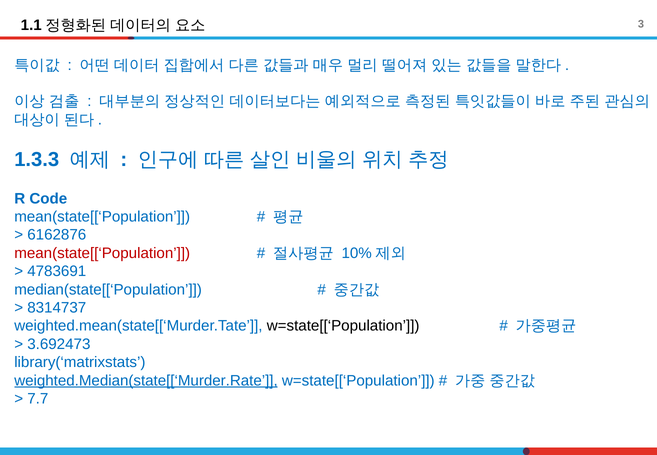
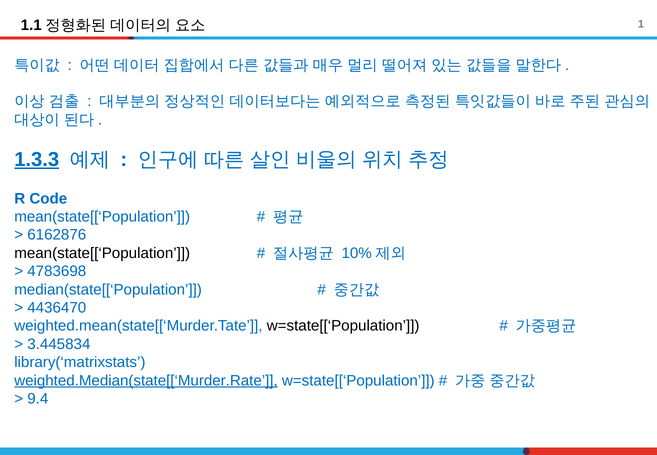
3: 3 -> 1 (641, 24)
1.3.3 underline: none -> present (37, 159)
mean(state[[‘Population colour: red -> black (102, 253)
4783691: 4783691 -> 4783698 (57, 271)
8314737: 8314737 -> 4436470 (57, 308)
3.692473: 3.692473 -> 3.445834 (59, 344)
7.7: 7.7 -> 9.4 (38, 399)
